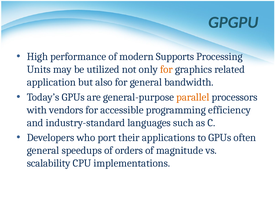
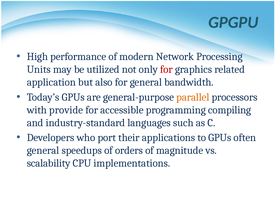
Supports: Supports -> Network (175, 57)
for colour: orange -> red (166, 69)
vendors: vendors -> provide (66, 110)
efficiency: efficiency -> compiling (230, 110)
